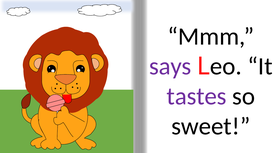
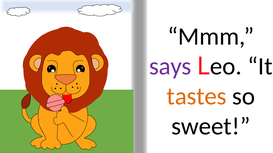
tastes colour: purple -> orange (197, 97)
